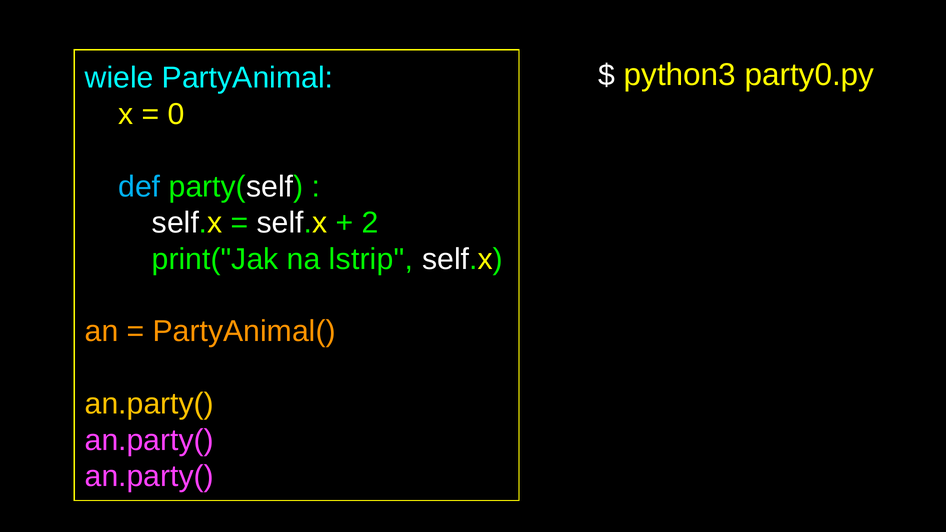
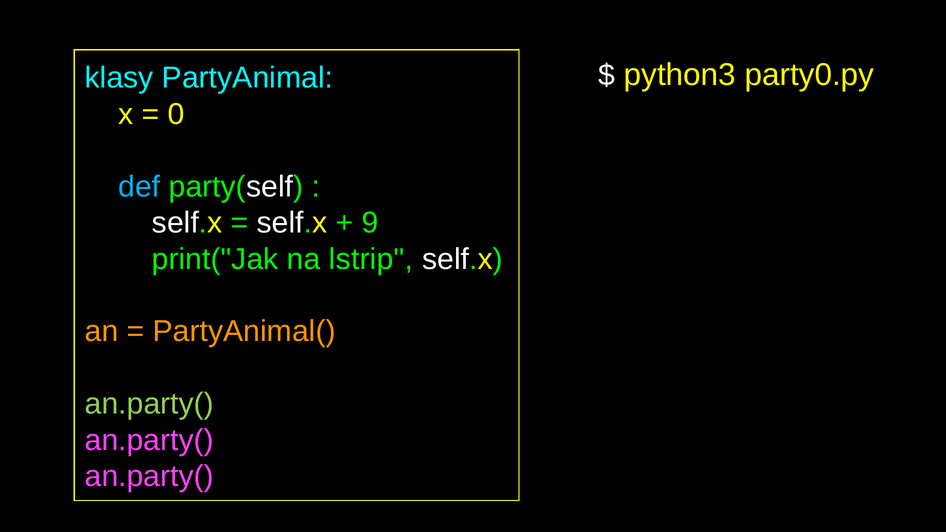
wiele: wiele -> klasy (119, 78)
2: 2 -> 9 (370, 223)
an.party( colour: yellow -> light green (149, 404)
